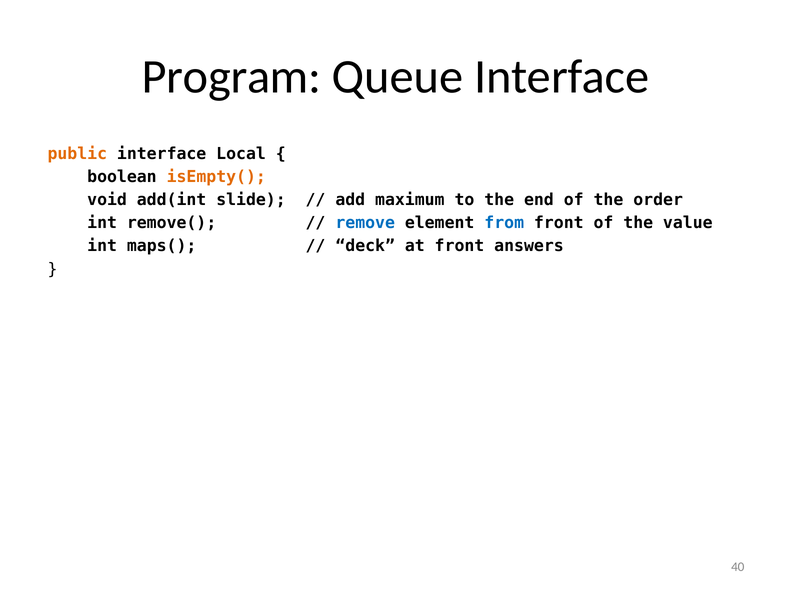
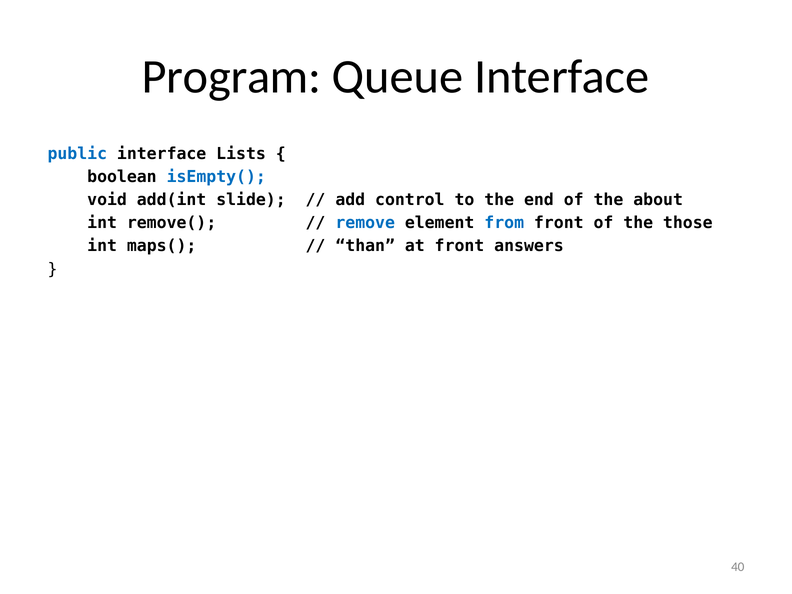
public colour: orange -> blue (77, 154)
Local: Local -> Lists (241, 154)
isEmpty( colour: orange -> blue (216, 177)
maximum: maximum -> control (410, 200)
order: order -> about (658, 200)
value: value -> those (688, 223)
deck: deck -> than (365, 246)
